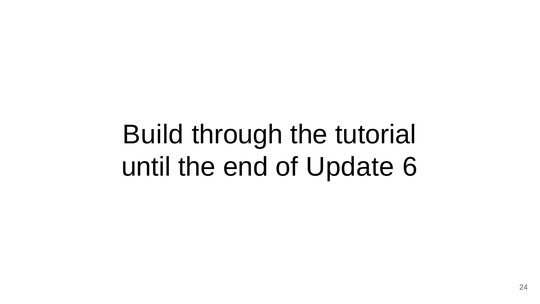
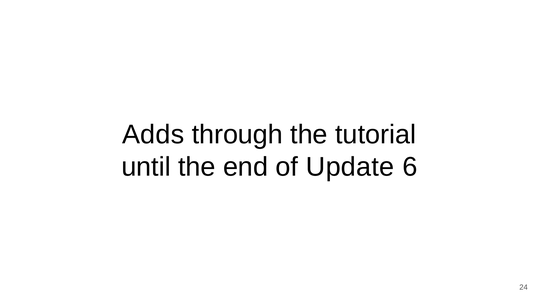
Build: Build -> Adds (153, 134)
